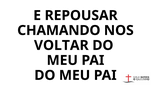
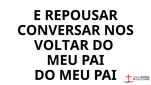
CHAMANDO: CHAMANDO -> CONVERSAR (59, 30)
